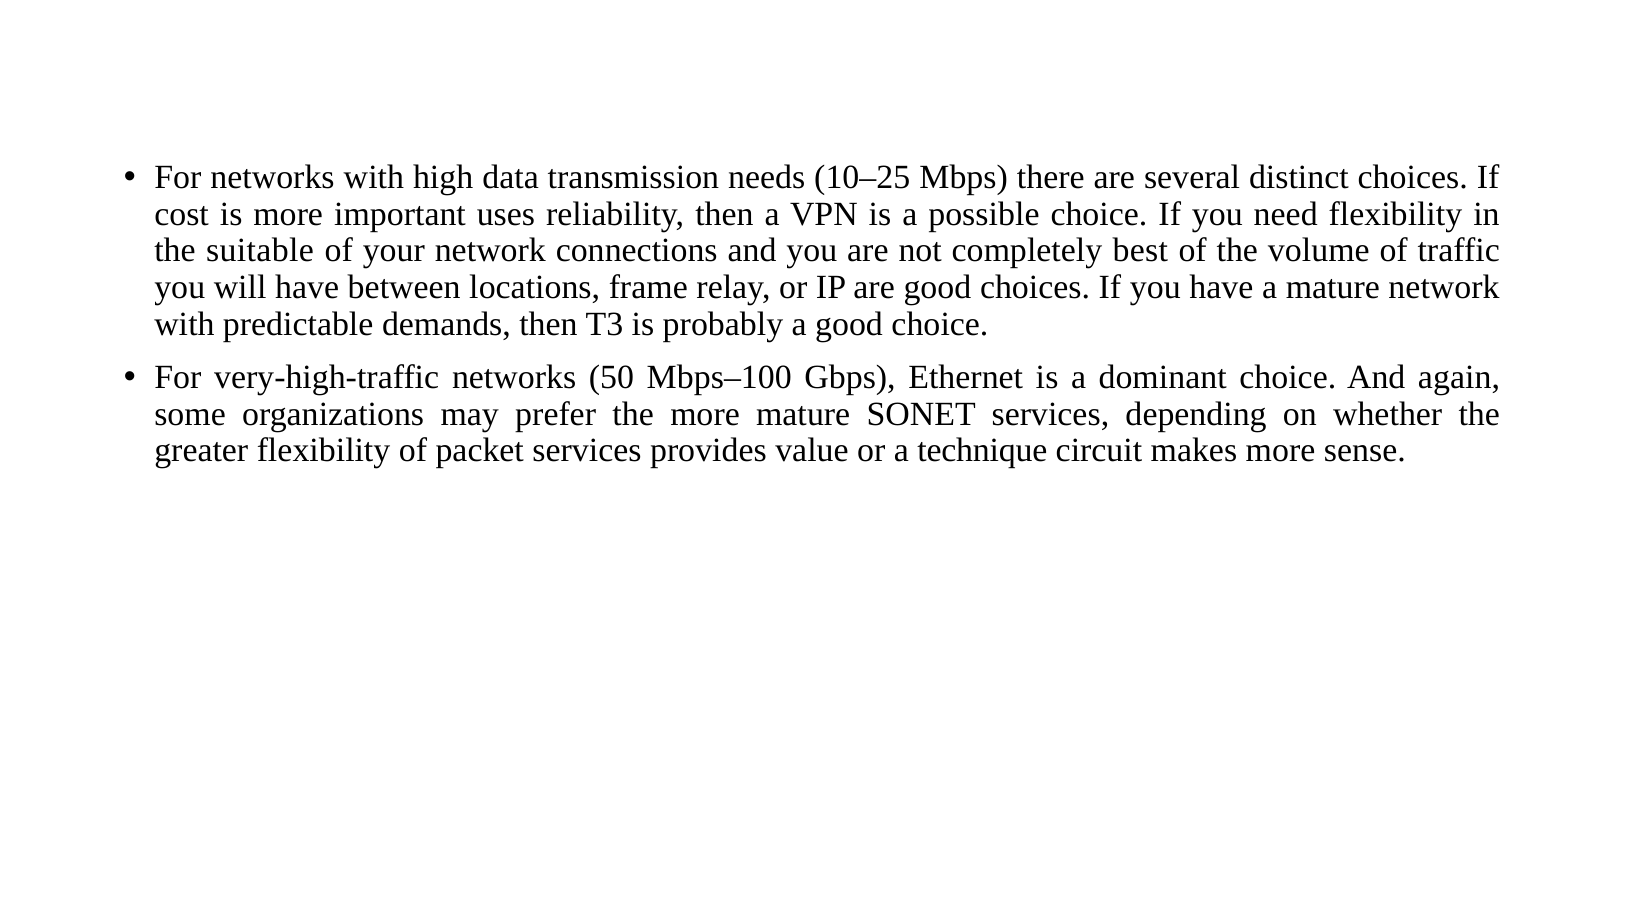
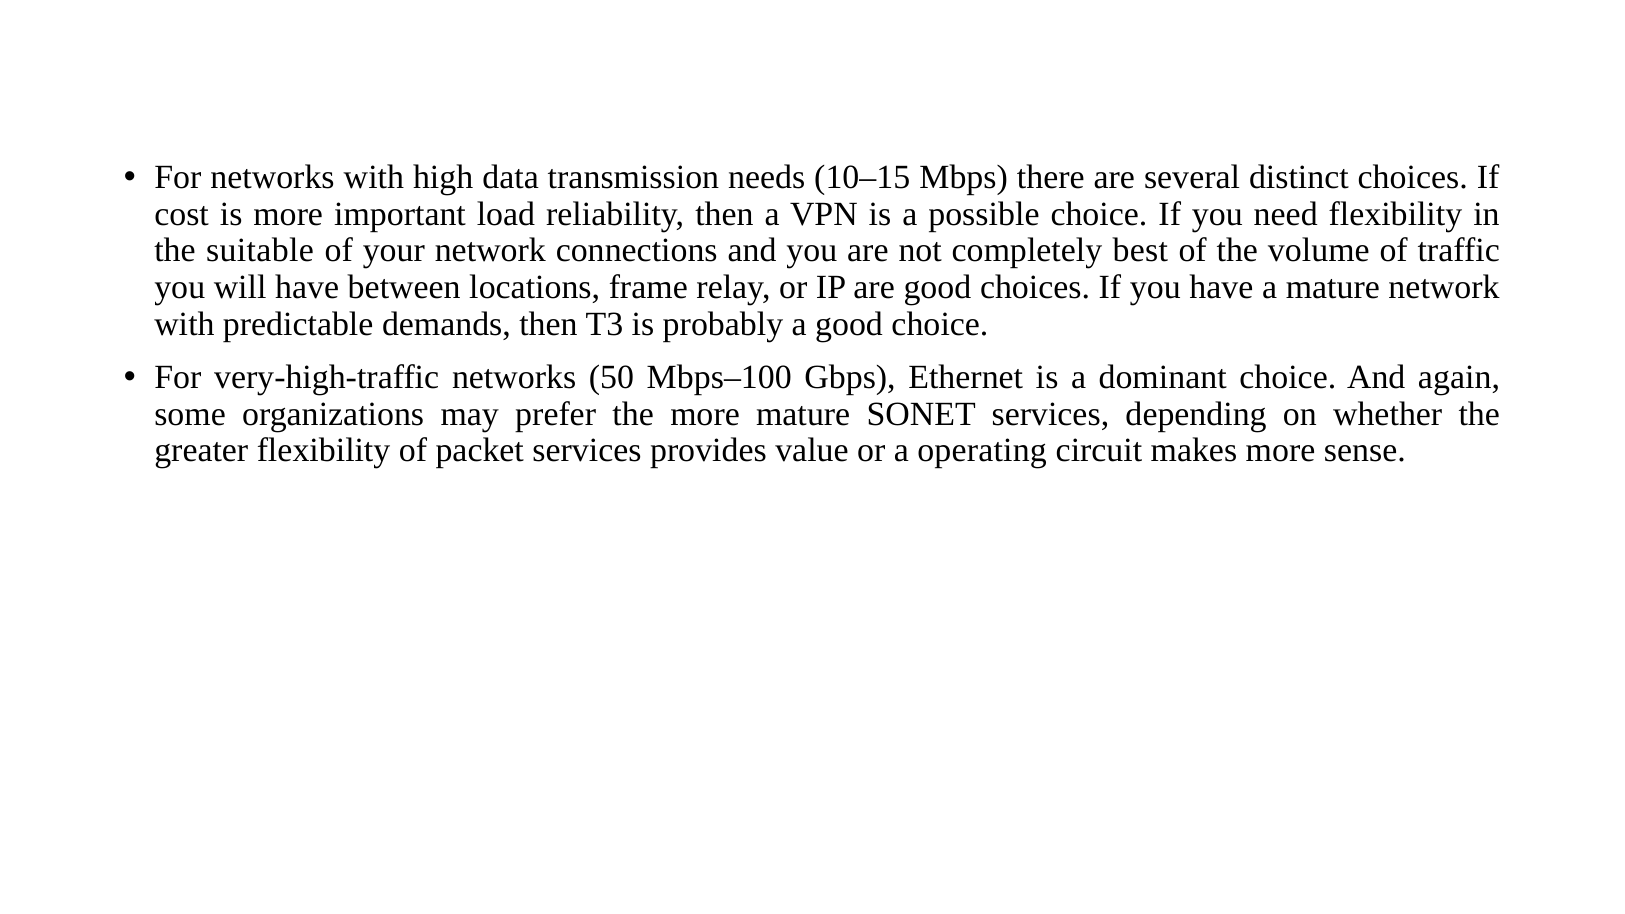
10–25: 10–25 -> 10–15 (862, 178)
uses: uses -> load (506, 214)
technique: technique -> operating (982, 451)
